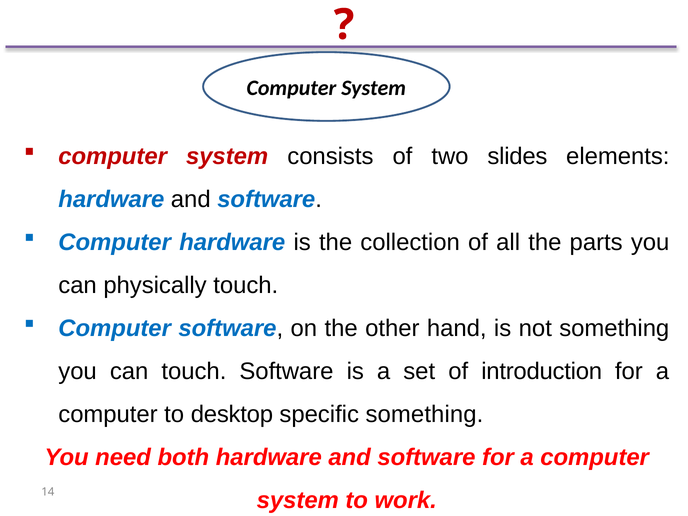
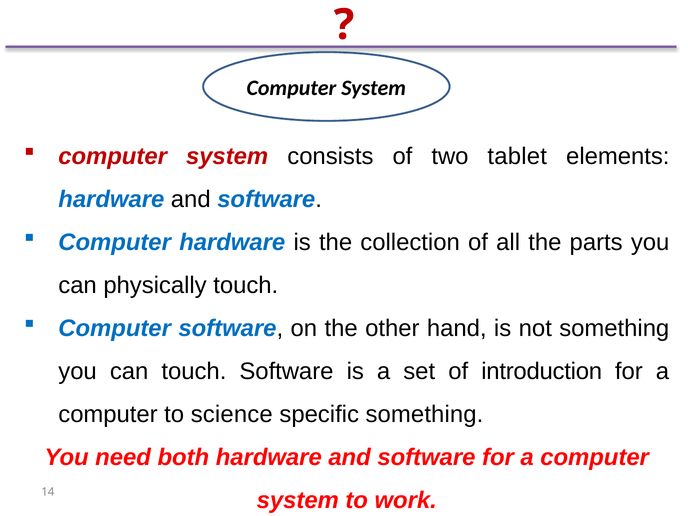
slides: slides -> tablet (517, 156)
desktop: desktop -> science (232, 414)
